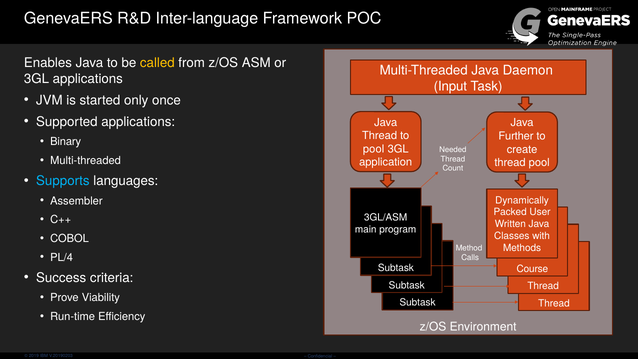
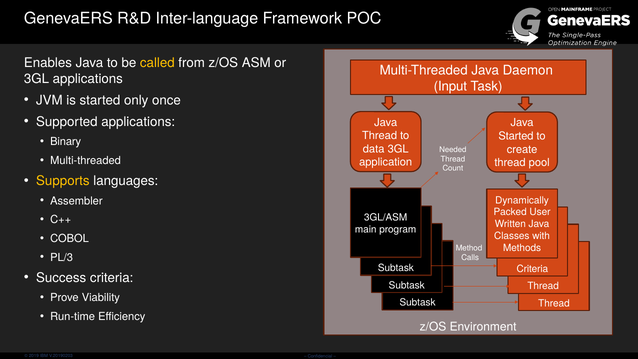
Further: Further -> Started (516, 136)
pool: pool -> data (374, 149)
Supports colour: light blue -> yellow (63, 181)
PL/4: PL/4 -> PL/3 (62, 257)
Course: Course -> Criteria (532, 269)
